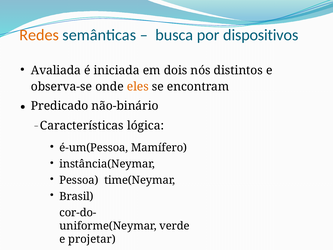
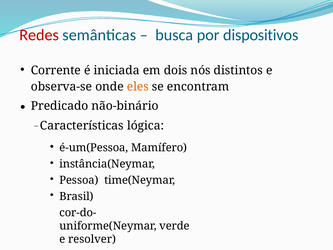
Redes colour: orange -> red (39, 35)
Avaliada: Avaliada -> Corrente (56, 70)
projetar: projetar -> resolver (92, 239)
